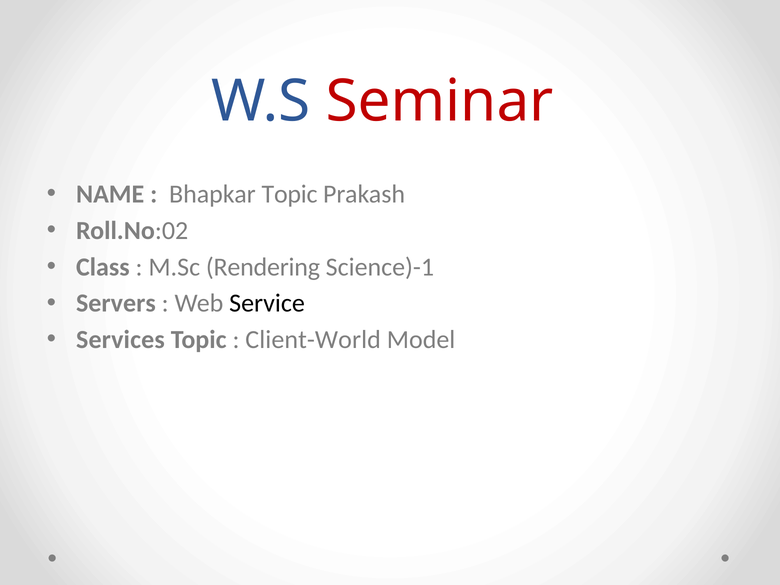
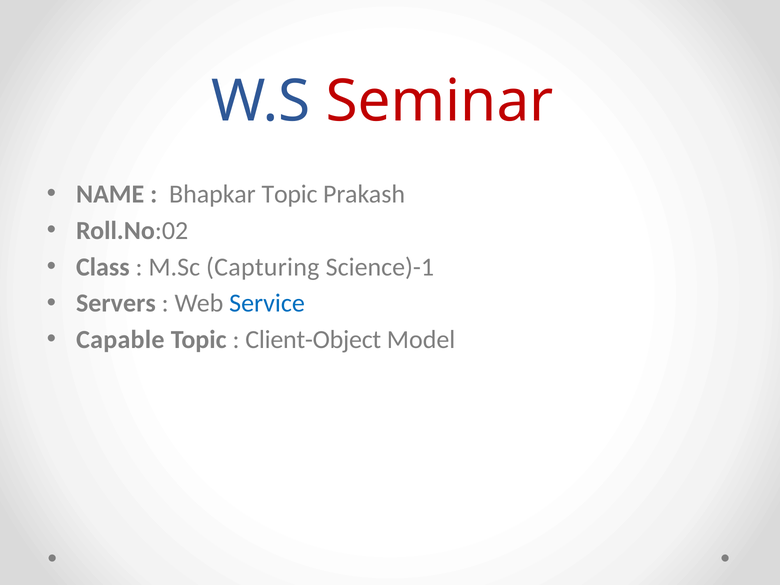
Rendering: Rendering -> Capturing (263, 267)
Service colour: black -> blue (267, 303)
Services: Services -> Capable (120, 340)
Client-World: Client-World -> Client-Object (313, 340)
